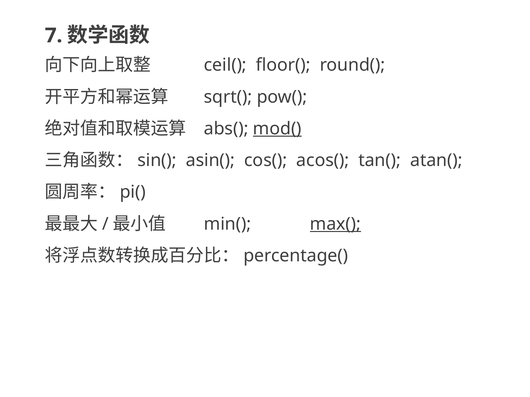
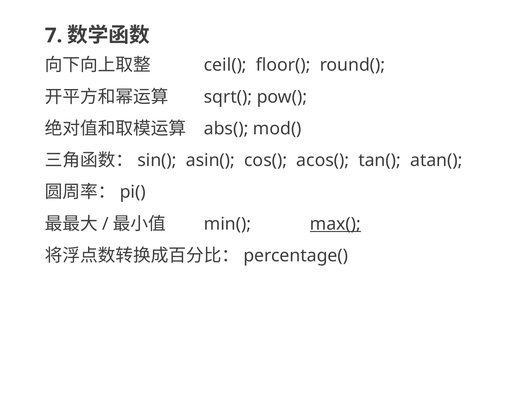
mod( underline: present -> none (277, 129)
